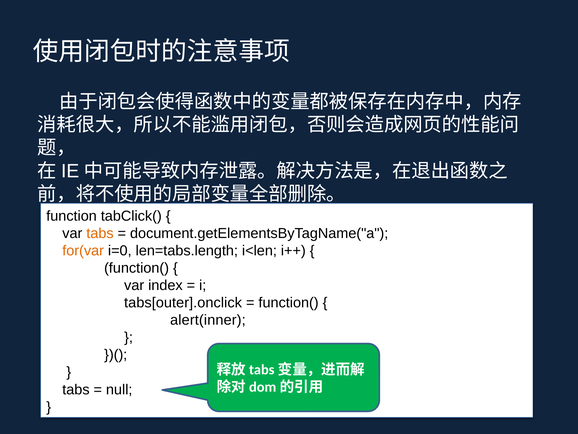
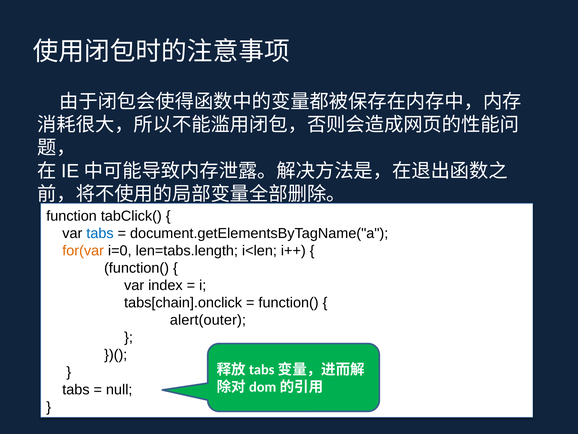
tabs colour: orange -> blue (100, 233)
tabs[outer].onclick: tabs[outer].onclick -> tabs[chain].onclick (183, 302)
alert(inner: alert(inner -> alert(outer (208, 320)
